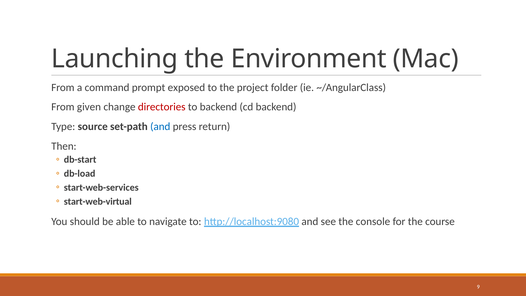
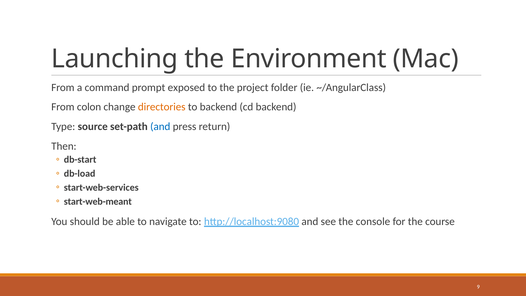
given: given -> colon (89, 107)
directories colour: red -> orange (162, 107)
start-web-virtual: start-web-virtual -> start-web-meant (98, 201)
